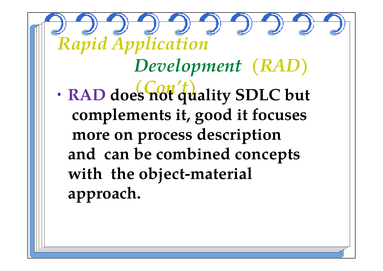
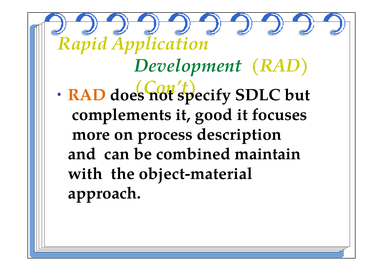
RAD colour: purple -> orange (87, 95)
quality: quality -> specify (204, 95)
concepts: concepts -> maintain (268, 154)
